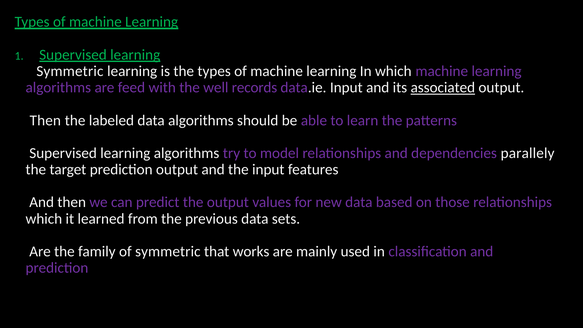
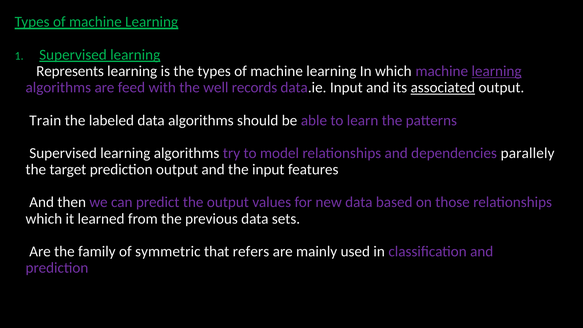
Symmetric: Symmetric -> Represents (70, 71)
learning underline: none -> present (497, 71)
Then: Then -> Train (45, 120)
works: works -> refers (251, 251)
